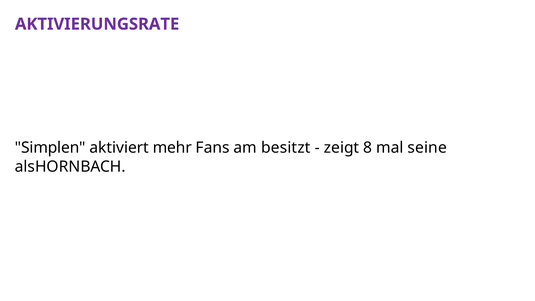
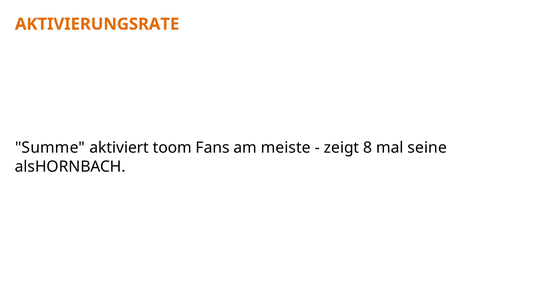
AKTIVIERUNGSRATE colour: purple -> orange (97, 24)
Simplen: Simplen -> Summe (50, 148)
mehr: mehr -> toom (172, 148)
besitzt: besitzt -> meiste (286, 148)
